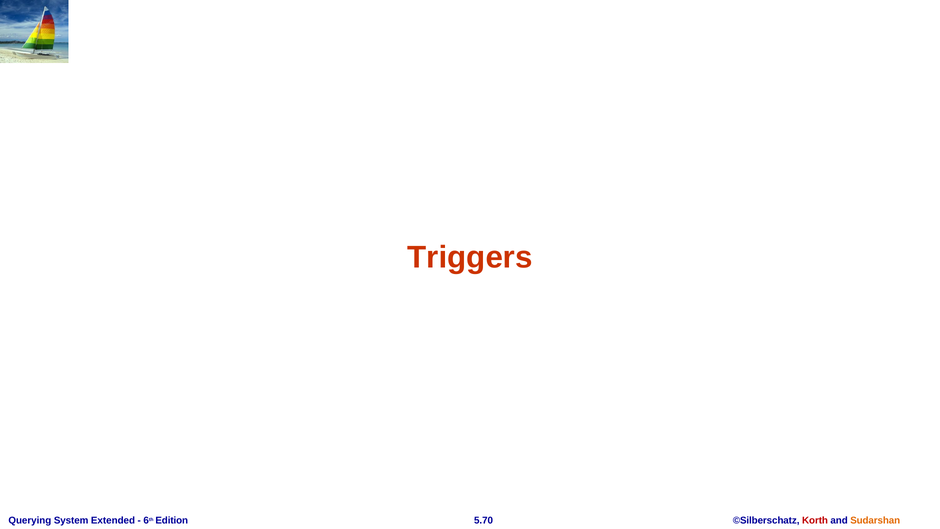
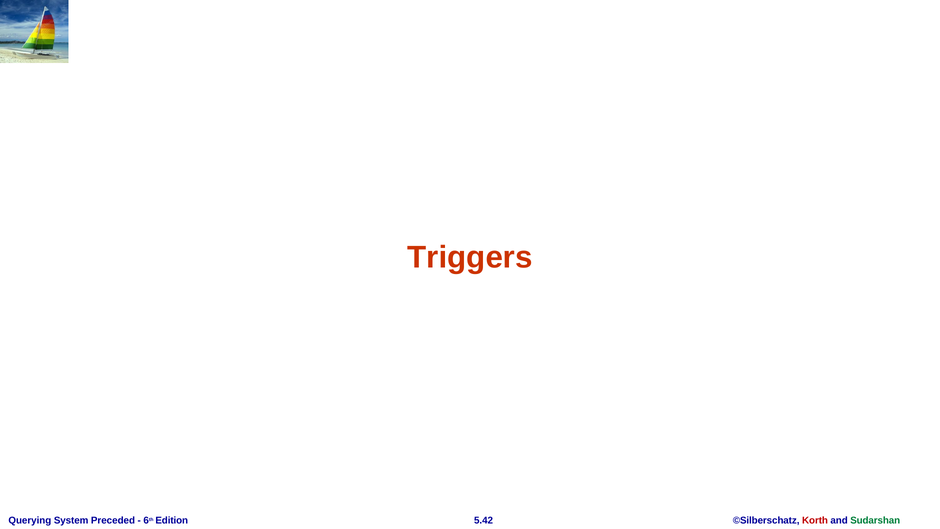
Extended: Extended -> Preceded (113, 520)
5.70: 5.70 -> 5.42 (484, 520)
Sudarshan colour: orange -> green (875, 520)
